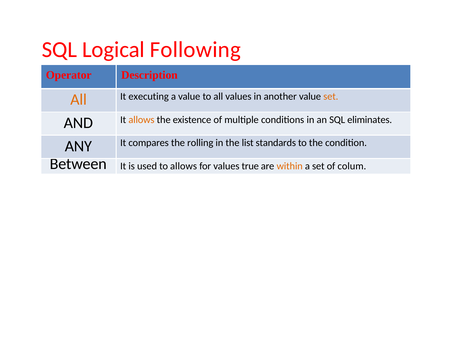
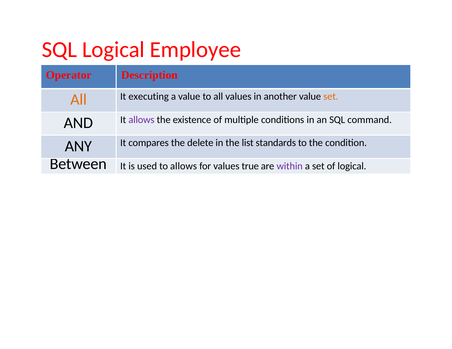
Following: Following -> Employee (195, 50)
allows colour: orange -> purple (141, 120)
eliminates: eliminates -> command (370, 120)
rolling: rolling -> delete (200, 143)
within colour: orange -> purple (290, 166)
of colum: colum -> logical (352, 166)
